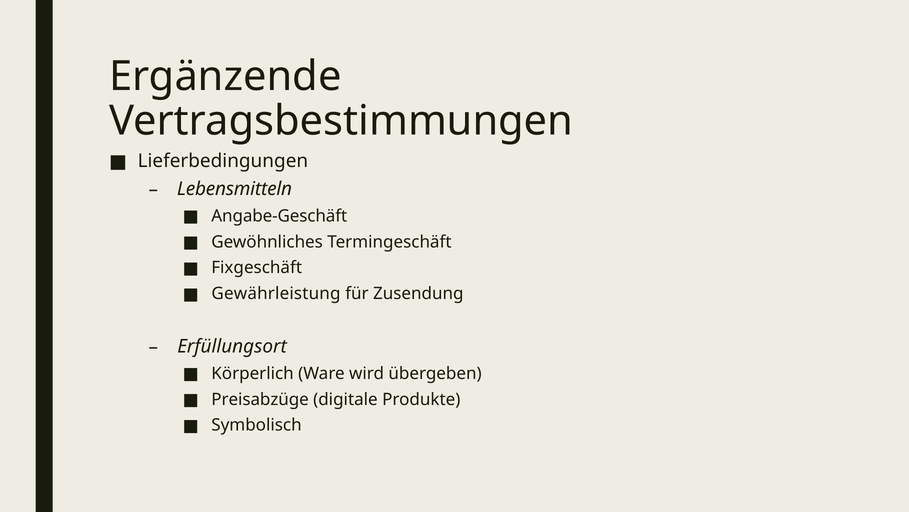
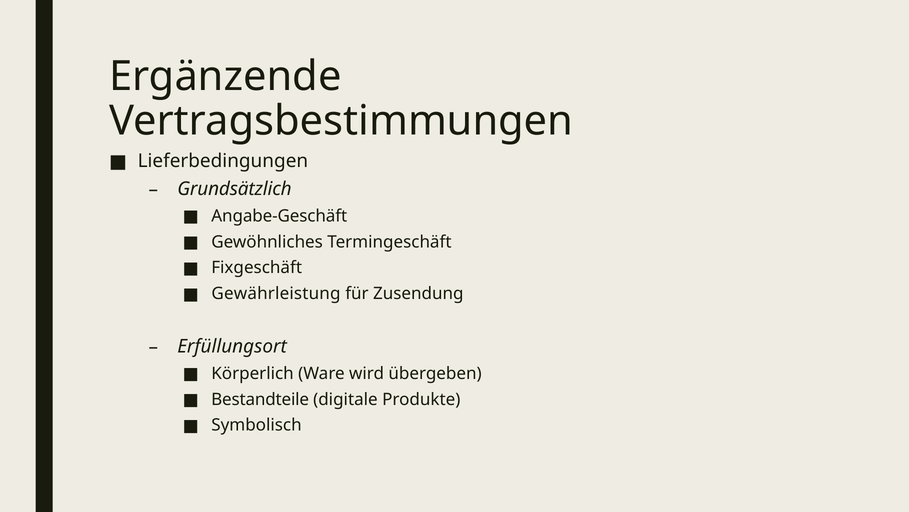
Lebensmitteln: Lebensmitteln -> Grundsätzlich (234, 189)
Preisabzüge: Preisabzüge -> Bestandteile (260, 399)
